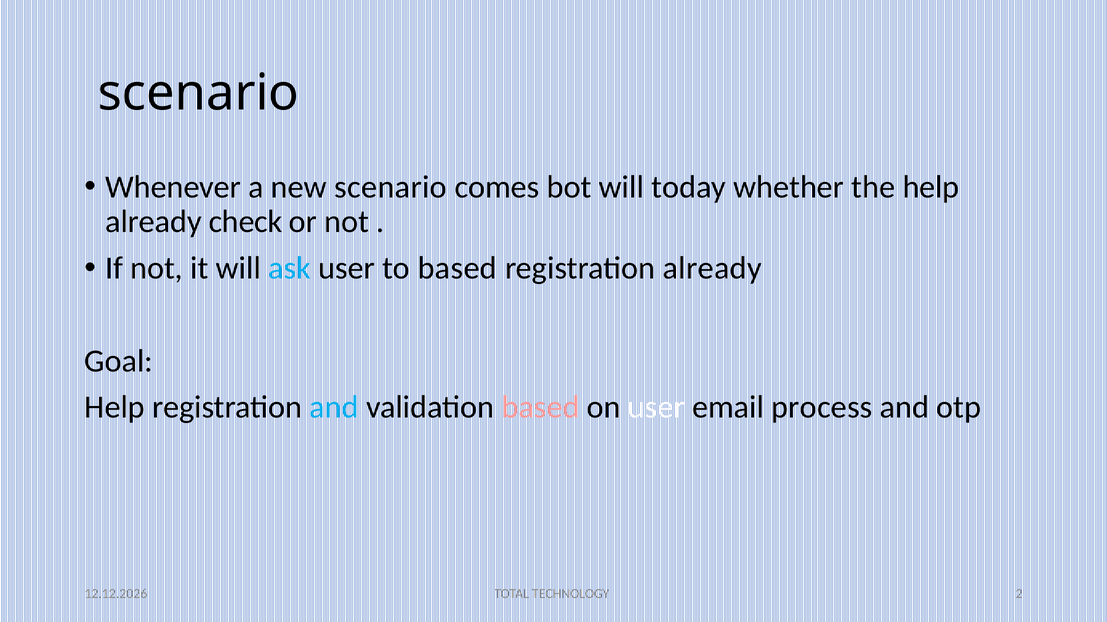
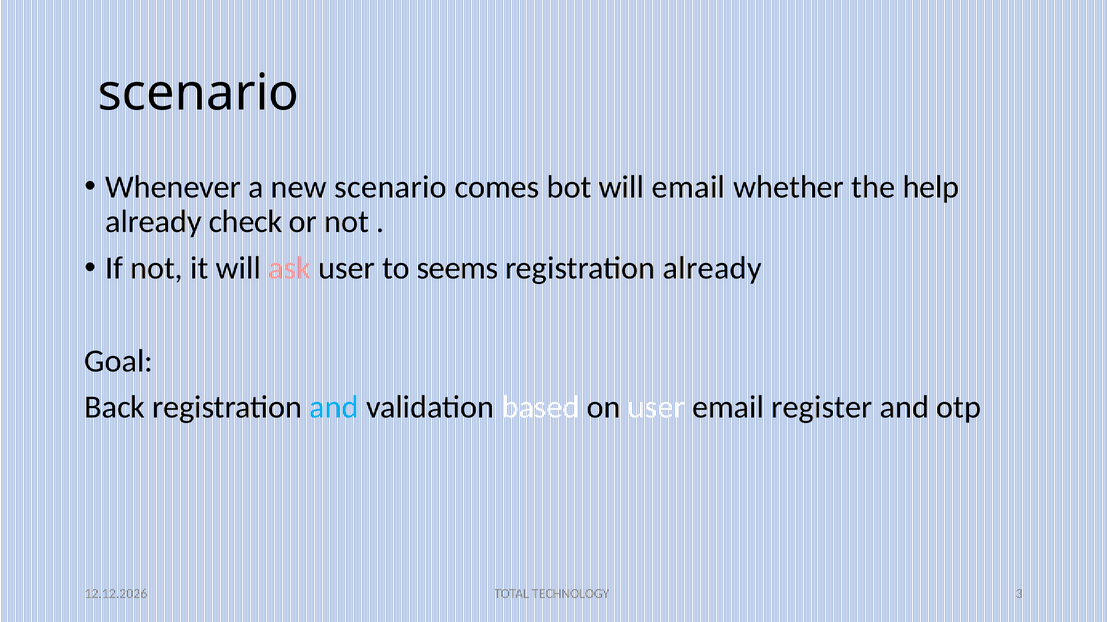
will today: today -> email (689, 187)
ask colour: light blue -> pink (290, 268)
to based: based -> seems (458, 268)
Help: Help -> Back (115, 408)
based colour: pink -> white (541, 408)
process: process -> register (822, 408)
2: 2 -> 3 (1019, 595)
